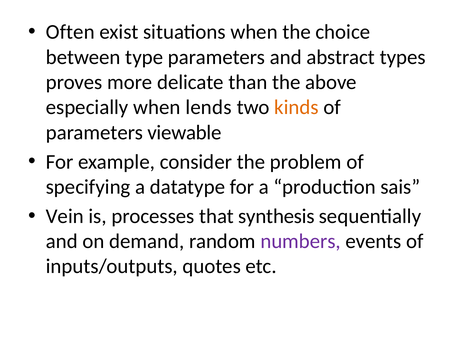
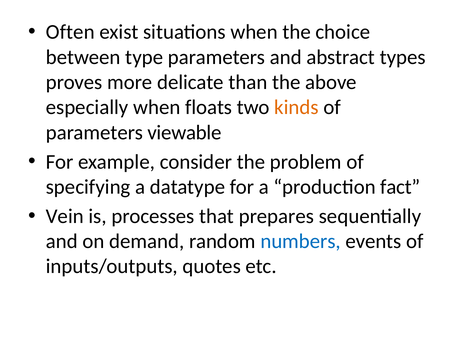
lends: lends -> floats (209, 107)
sais: sais -> fact (400, 187)
synthesis: synthesis -> prepares (276, 216)
numbers colour: purple -> blue (301, 241)
